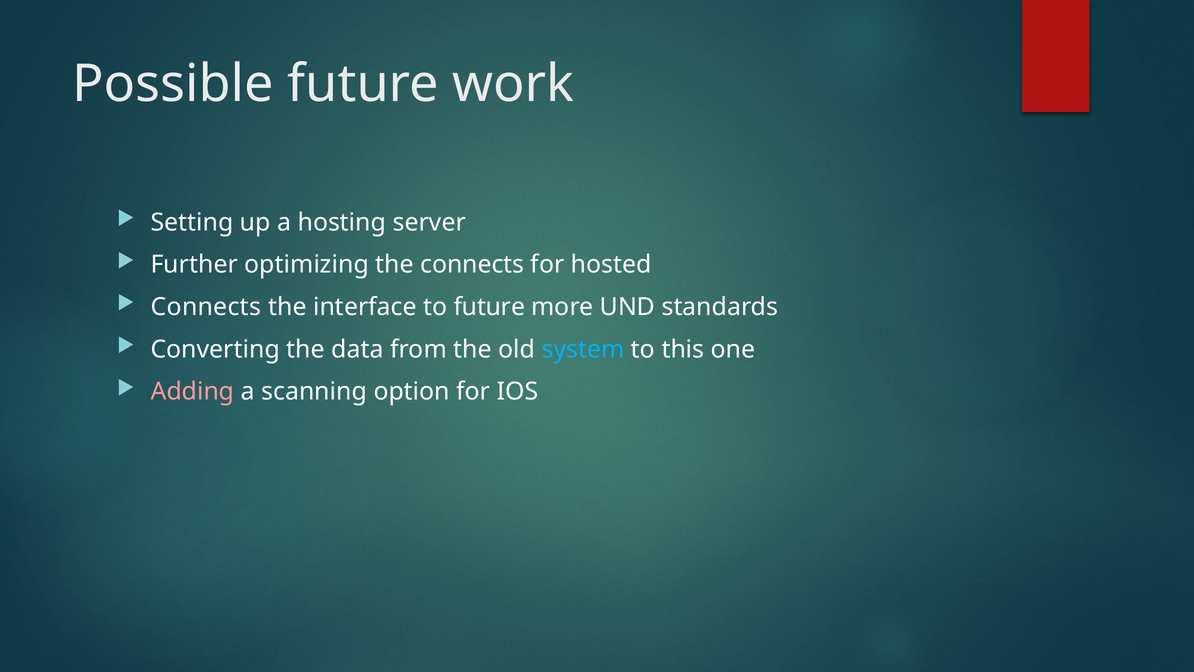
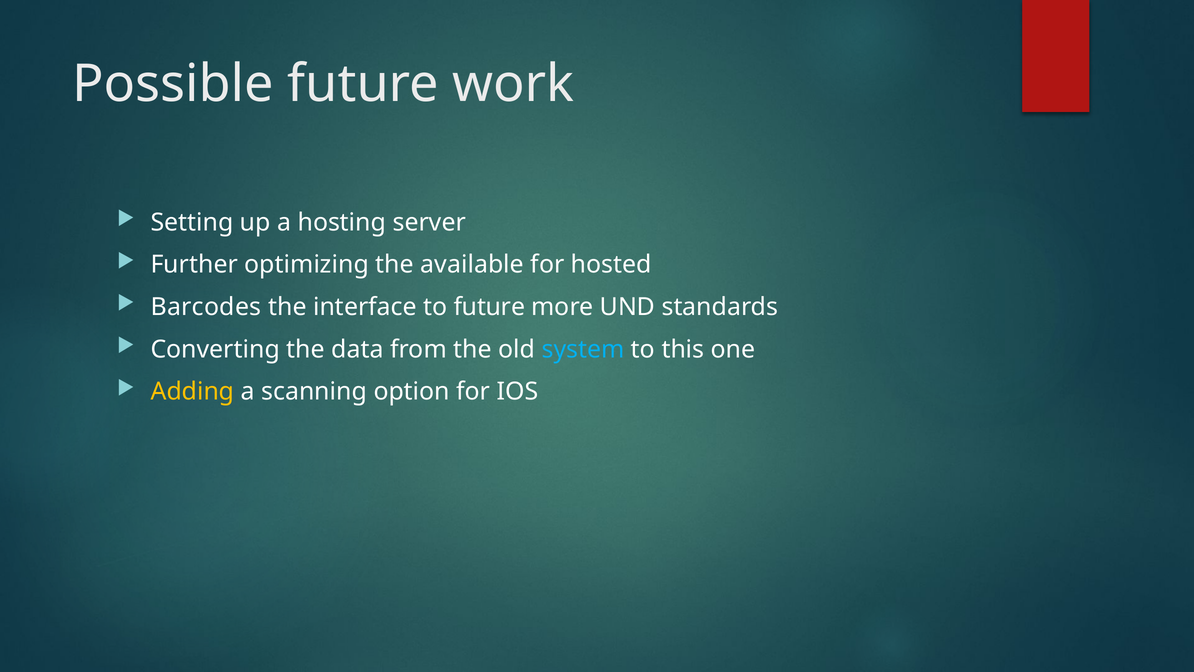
the connects: connects -> available (472, 265)
Connects: Connects -> Barcodes (206, 307)
Adding colour: pink -> yellow (192, 391)
